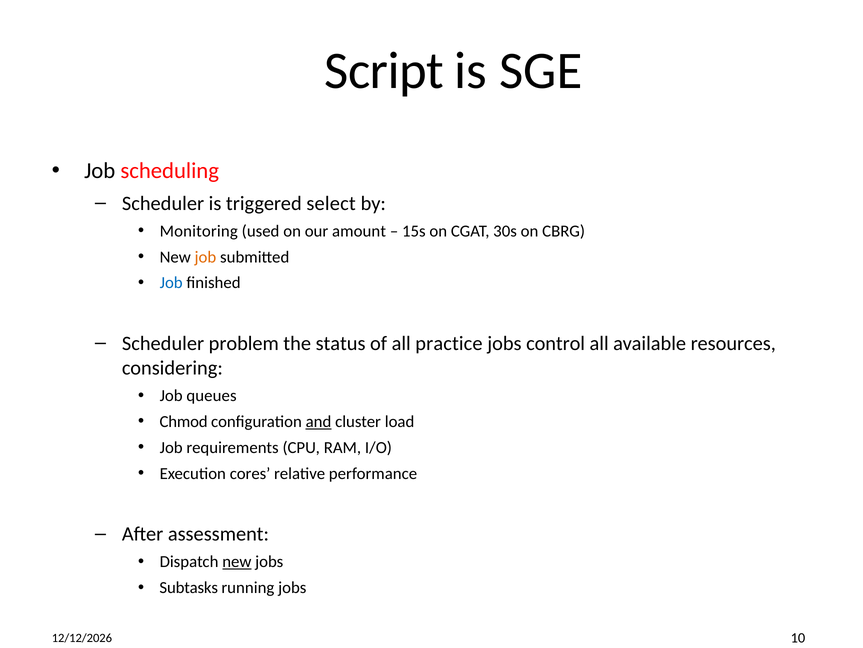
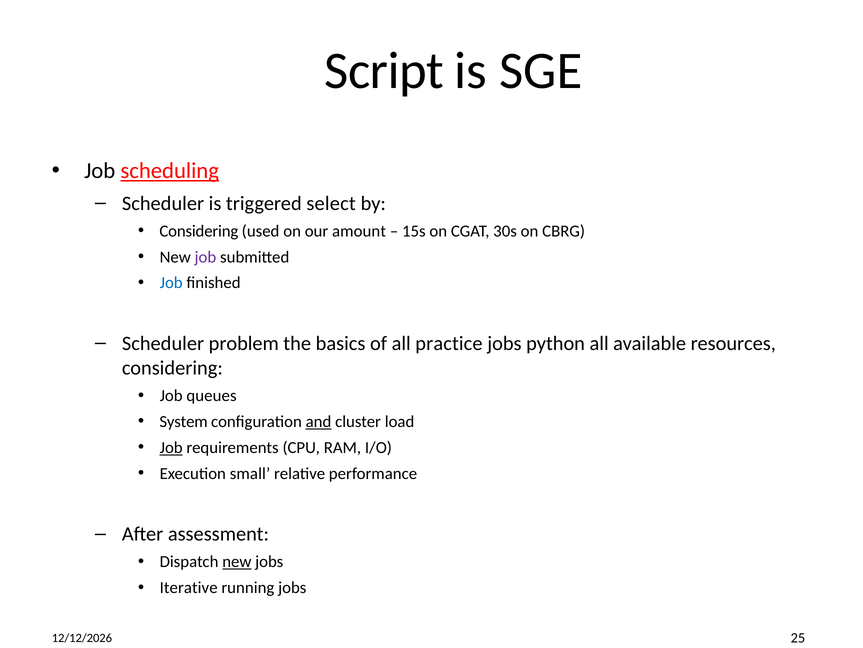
scheduling underline: none -> present (170, 171)
Monitoring: Monitoring -> Considering (199, 231)
job colour: orange -> purple (205, 257)
status: status -> basics (341, 343)
control: control -> python (556, 343)
Chmod: Chmod -> System (184, 421)
Job underline: none -> present (171, 447)
cores: cores -> small (250, 473)
Subtasks: Subtasks -> Iterative (189, 587)
10: 10 -> 25 (798, 637)
